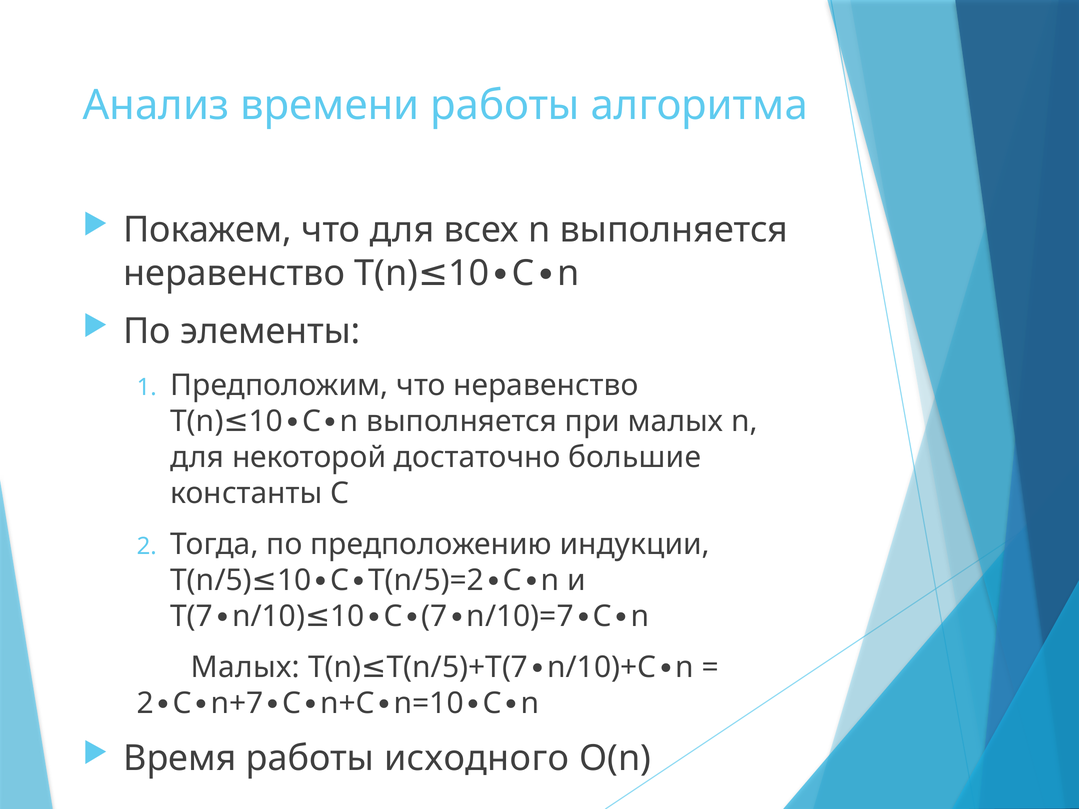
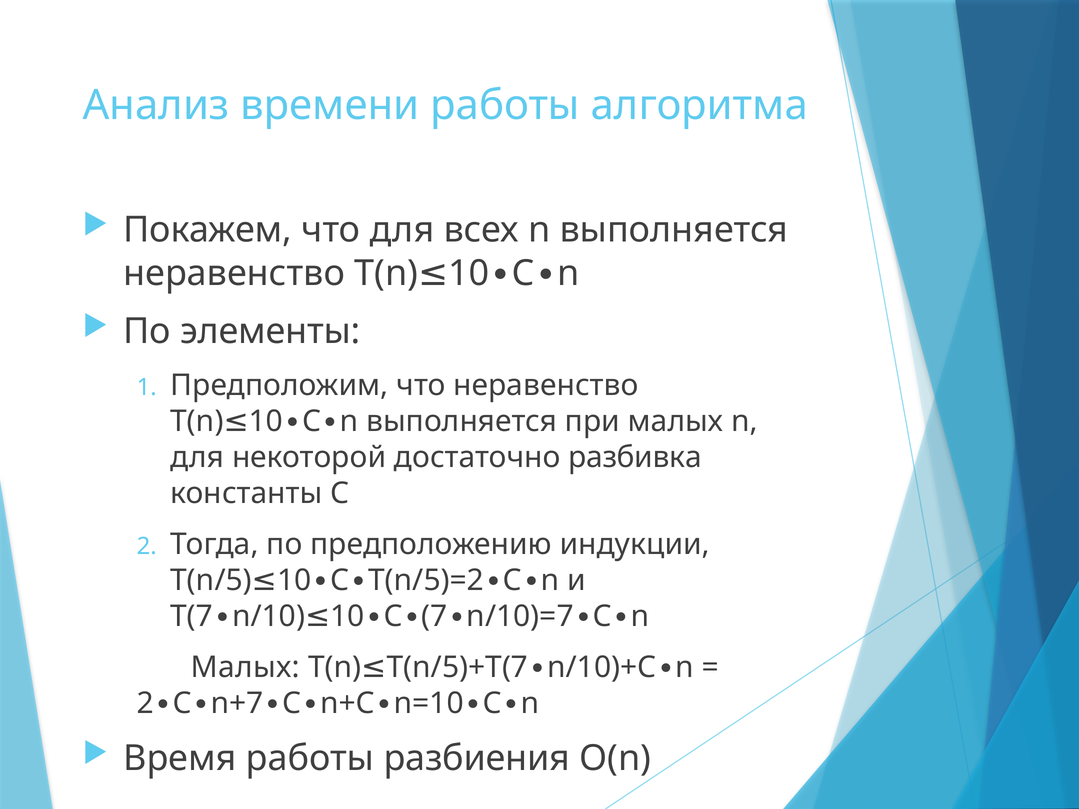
большие: большие -> разбивка (635, 458)
исходного: исходного -> разбиения (477, 758)
